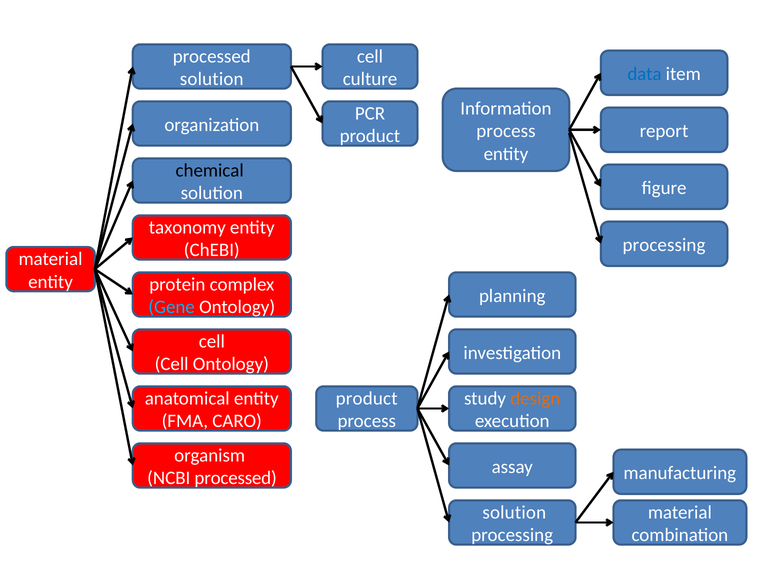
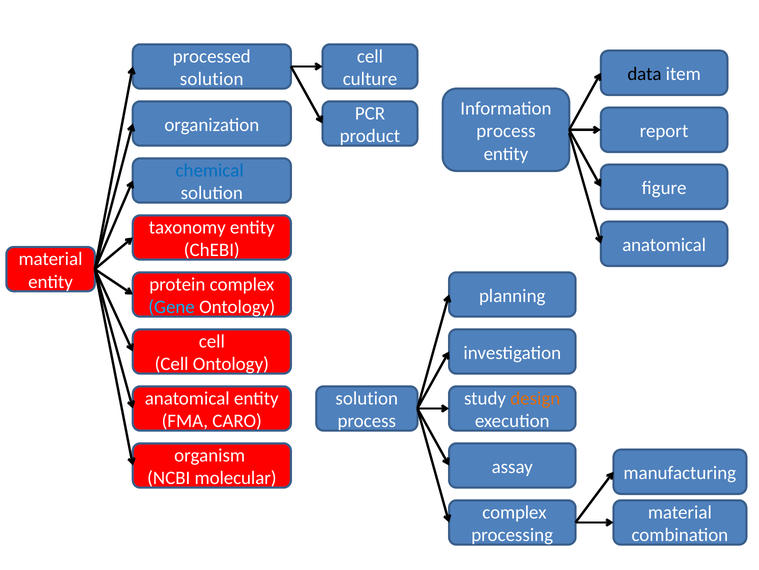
data colour: blue -> black (644, 74)
chemical colour: black -> blue (210, 170)
processing: processing -> anatomical (664, 245)
product: product -> solution (367, 398)
NCBI processed: processed -> molecular (236, 478)
solution: solution -> complex (514, 512)
